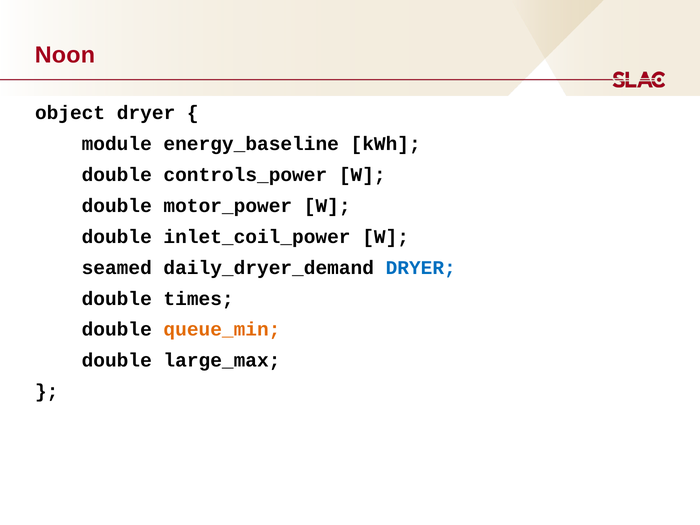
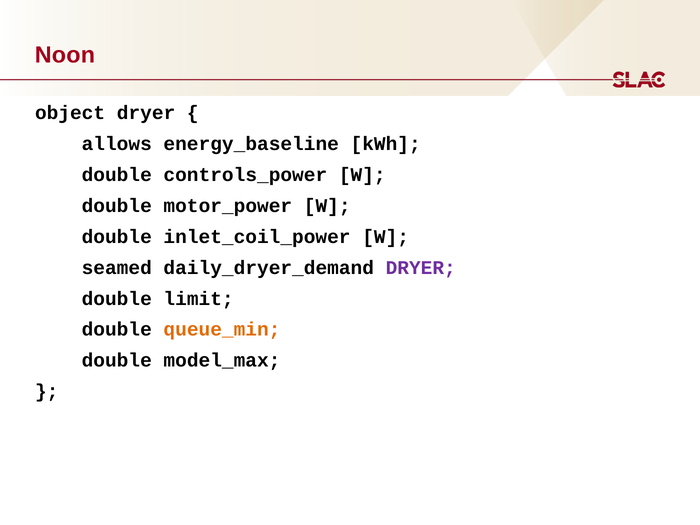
module: module -> allows (117, 144)
DRYER colour: blue -> purple (421, 268)
times: times -> limit (199, 299)
large_max: large_max -> model_max (222, 361)
